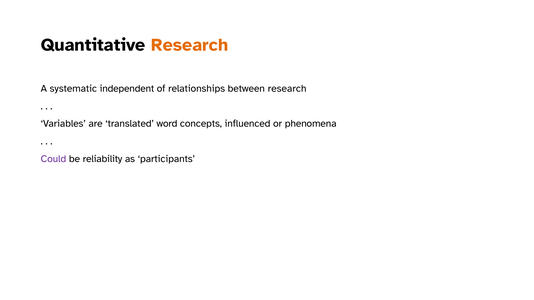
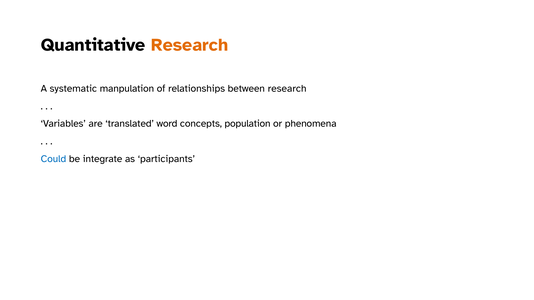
independent: independent -> manpulation (127, 89)
influenced: influenced -> population (248, 124)
Could colour: purple -> blue (53, 159)
reliability: reliability -> integrate (103, 159)
